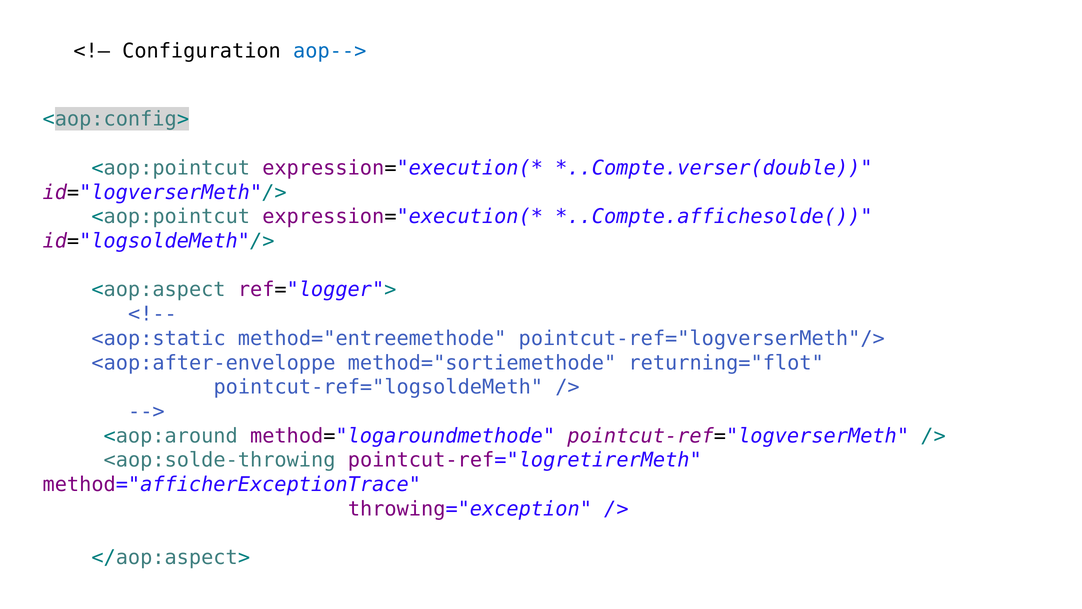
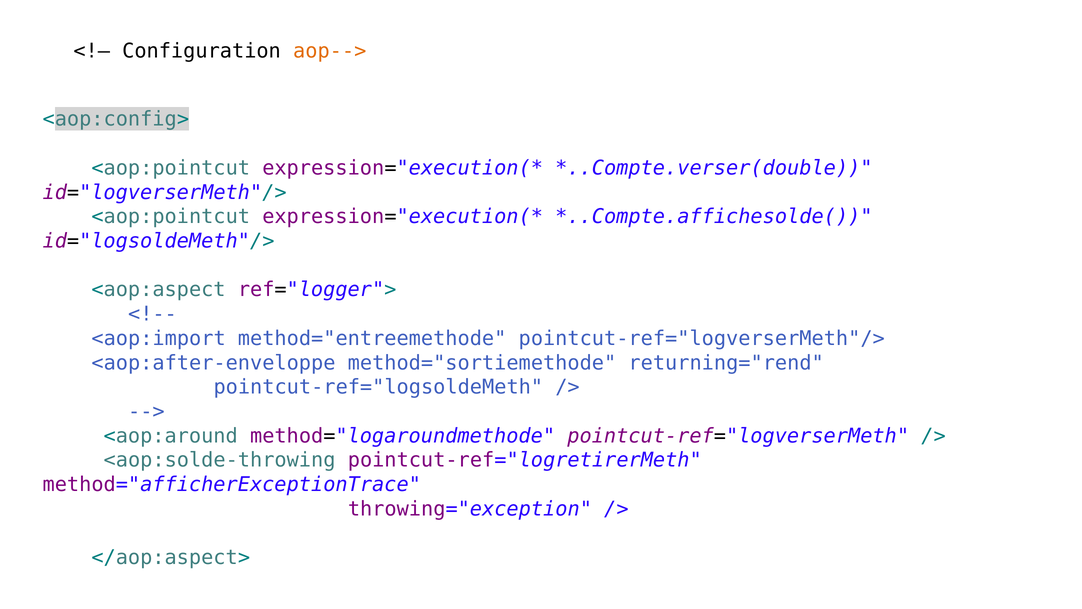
aop--> colour: blue -> orange (330, 51)
<aop:static: <aop:static -> <aop:import (159, 338)
returning="flot: returning="flot -> returning="rend (726, 363)
